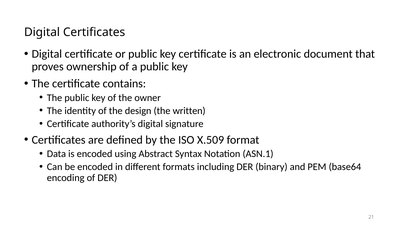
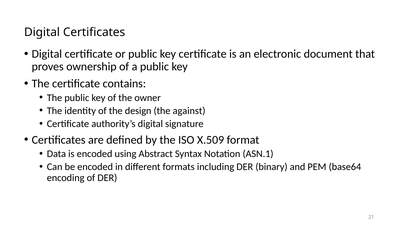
written: written -> against (189, 111)
